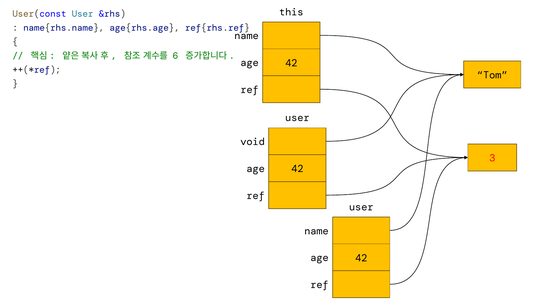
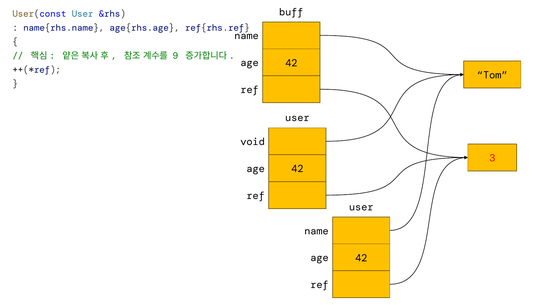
this: this -> buff (291, 12)
6: 6 -> 9 (175, 56)
